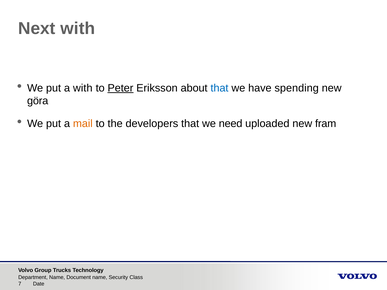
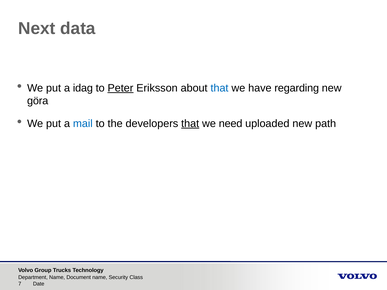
Next with: with -> data (78, 28)
a with: with -> idag (83, 88)
spending: spending -> regarding (297, 88)
mail colour: orange -> blue (83, 124)
that underline: none -> present (190, 124)
fram: fram -> path (326, 124)
